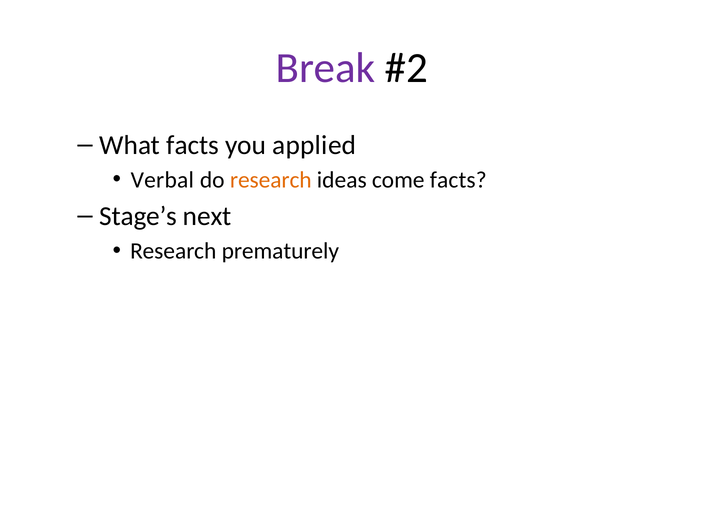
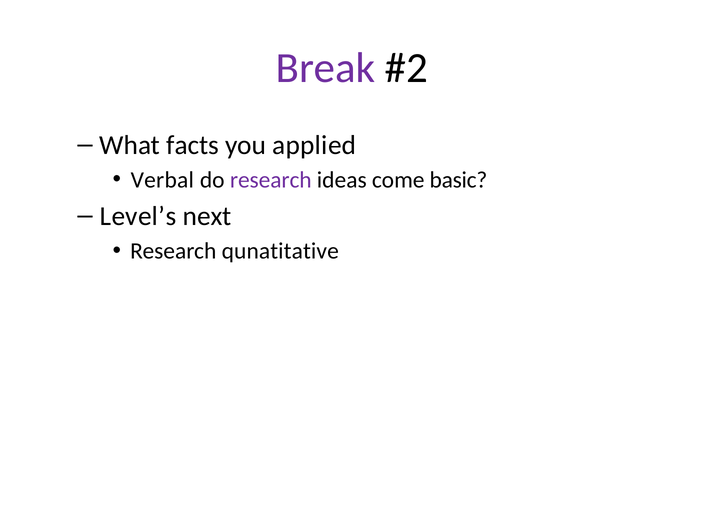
research colour: orange -> purple (271, 180)
come facts: facts -> basic (458, 180)
Stage’s: Stage’s -> Level’s (138, 216)
prematurely: prematurely -> qunatitative (280, 251)
